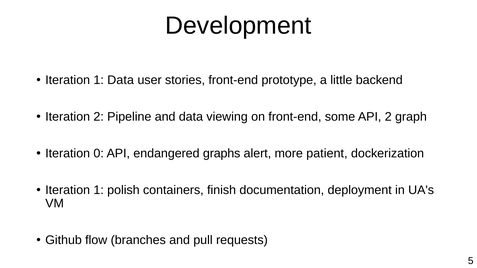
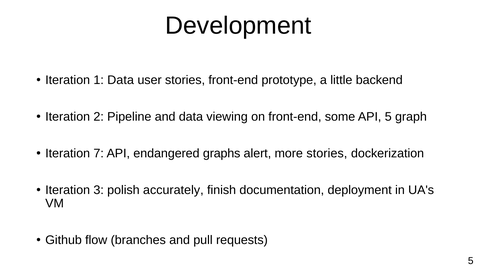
API 2: 2 -> 5 (388, 117)
0: 0 -> 7 (99, 154)
more patient: patient -> stories (327, 154)
1: 1 -> 3 (99, 190)
containers: containers -> accurately (173, 190)
